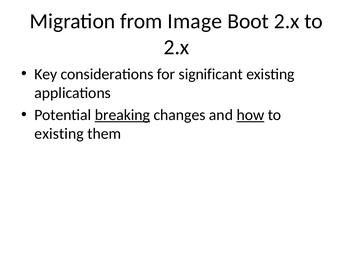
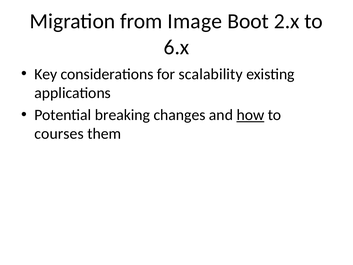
2.x: 2.x -> 6.x (176, 47)
significant: significant -> scalability (211, 74)
breaking underline: present -> none (122, 115)
existing: existing -> courses (59, 134)
